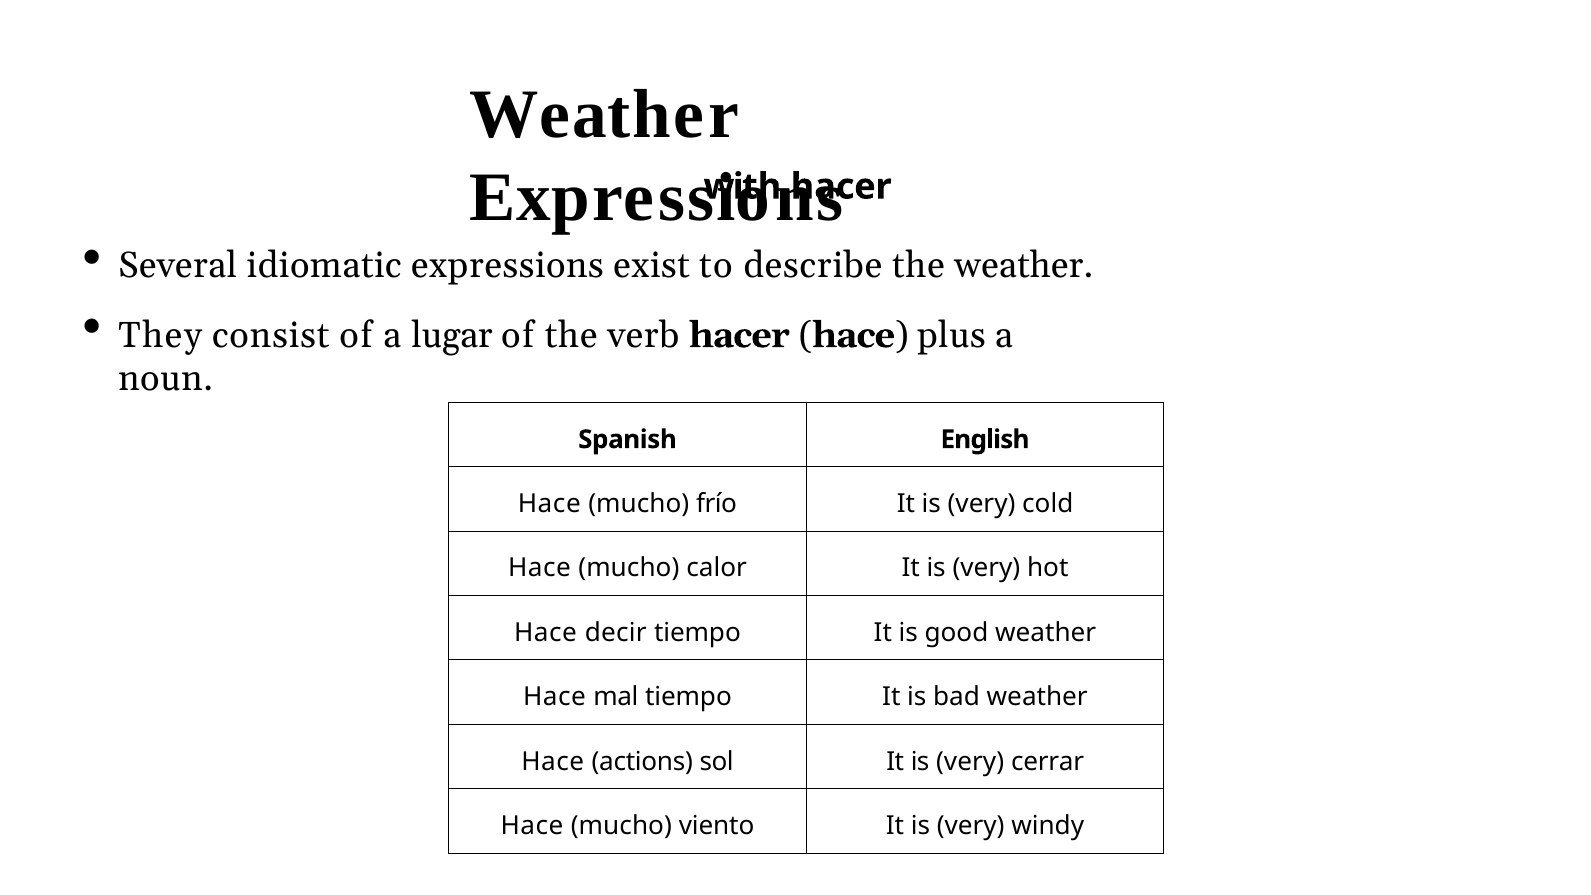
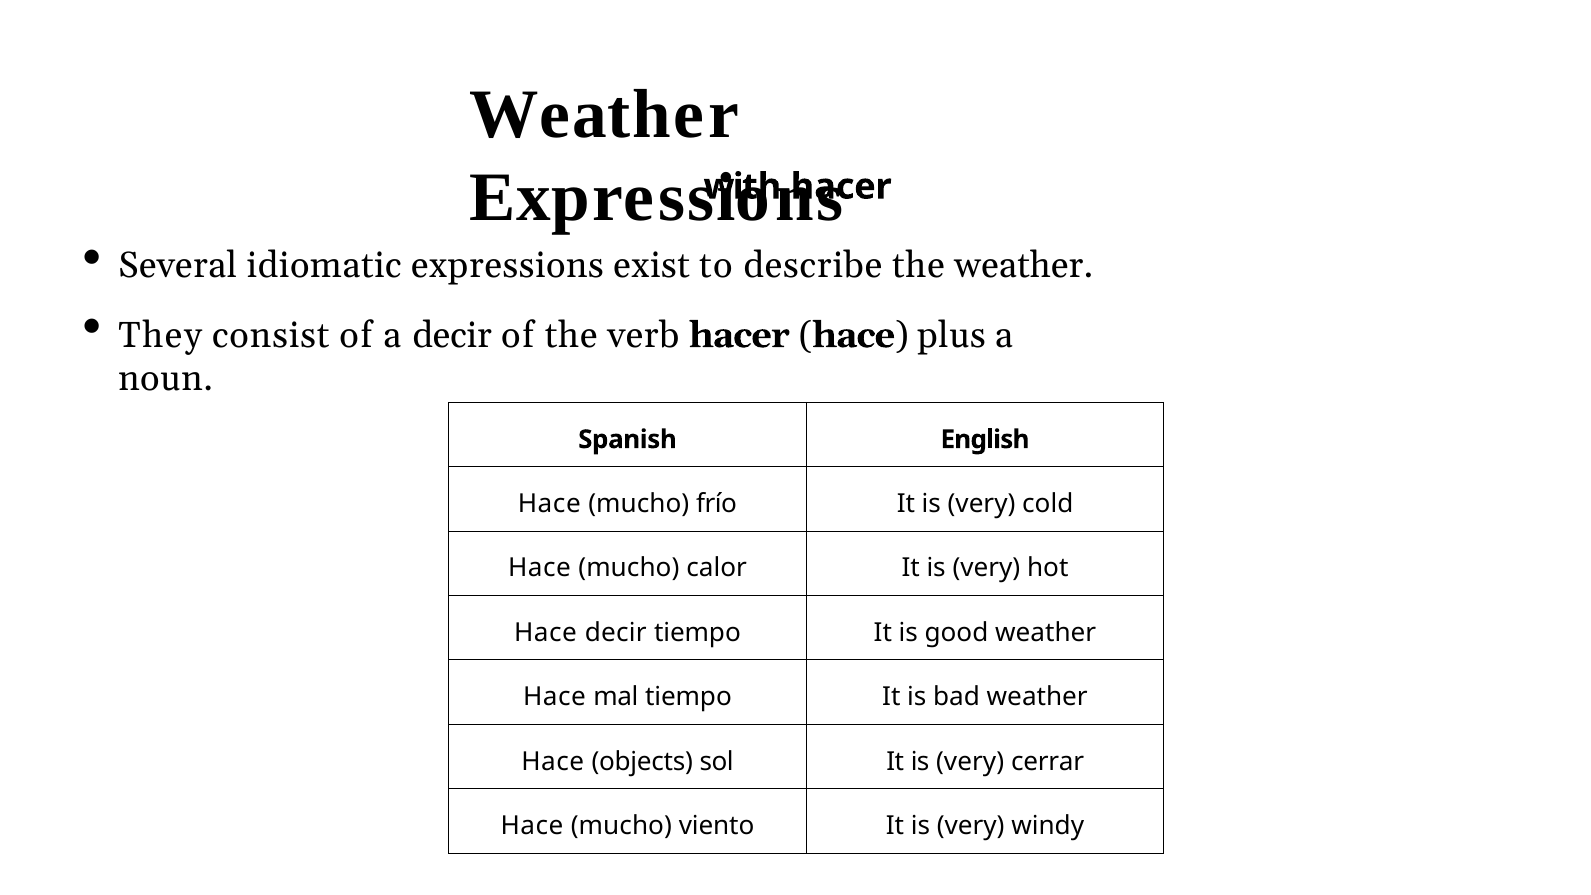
a lugar: lugar -> decir (452, 335)
actions: actions -> objects (642, 761)
